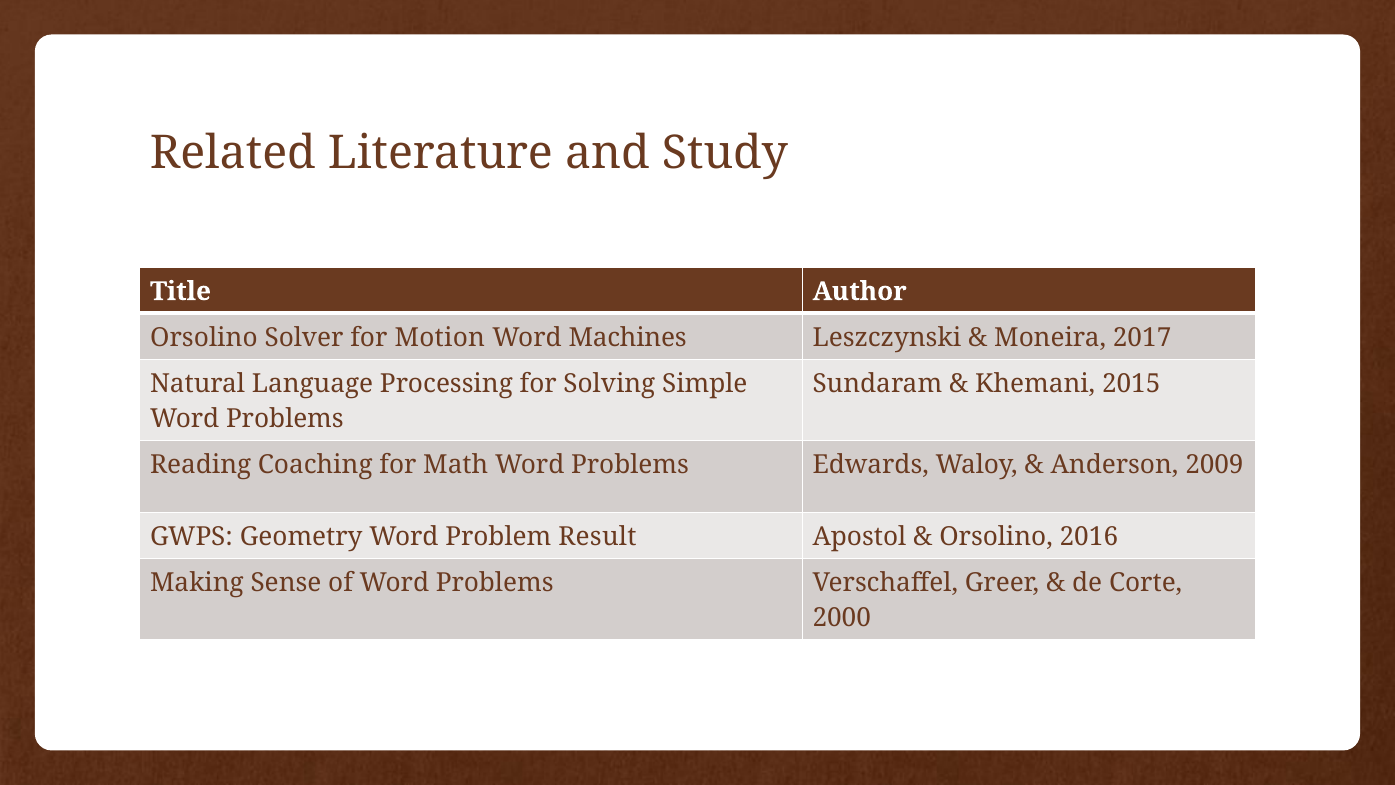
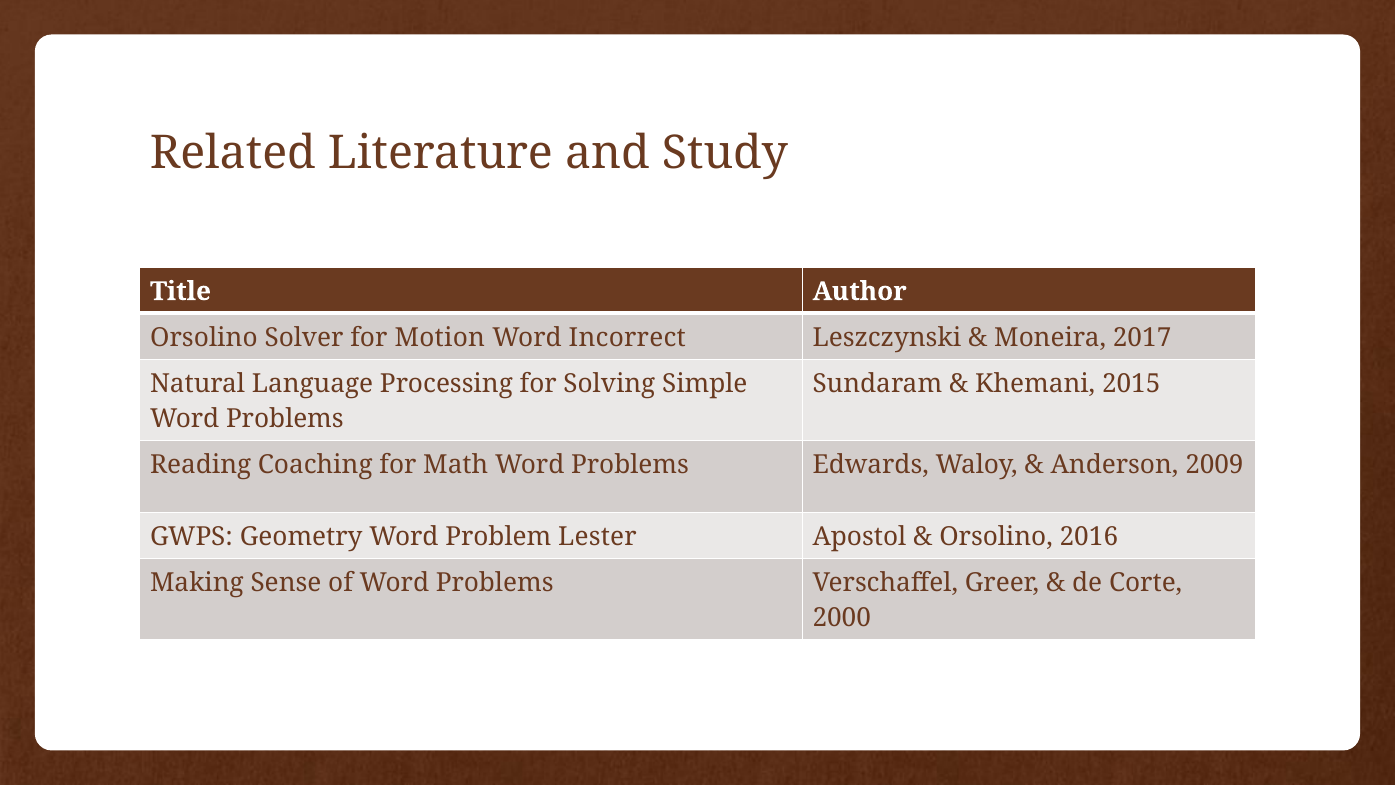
Machines: Machines -> Incorrect (627, 337)
Result: Result -> Lester (597, 537)
